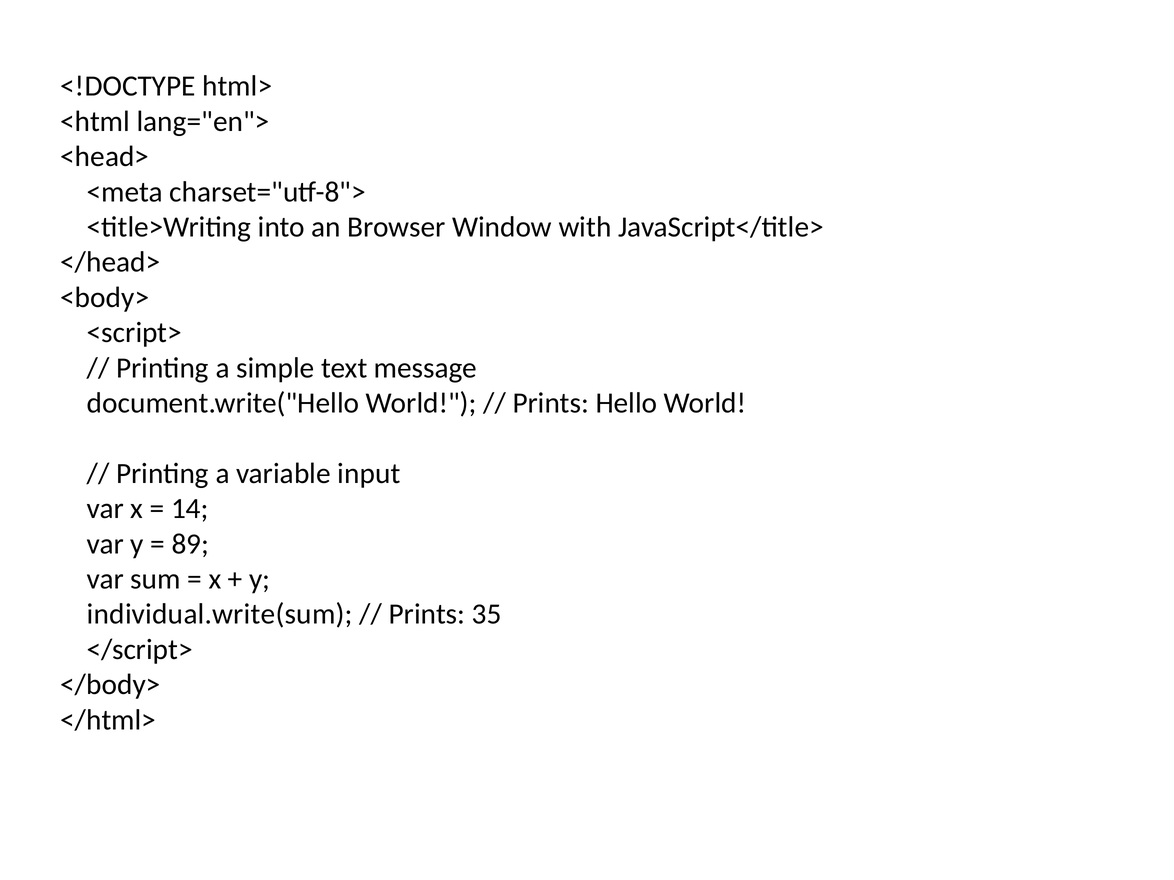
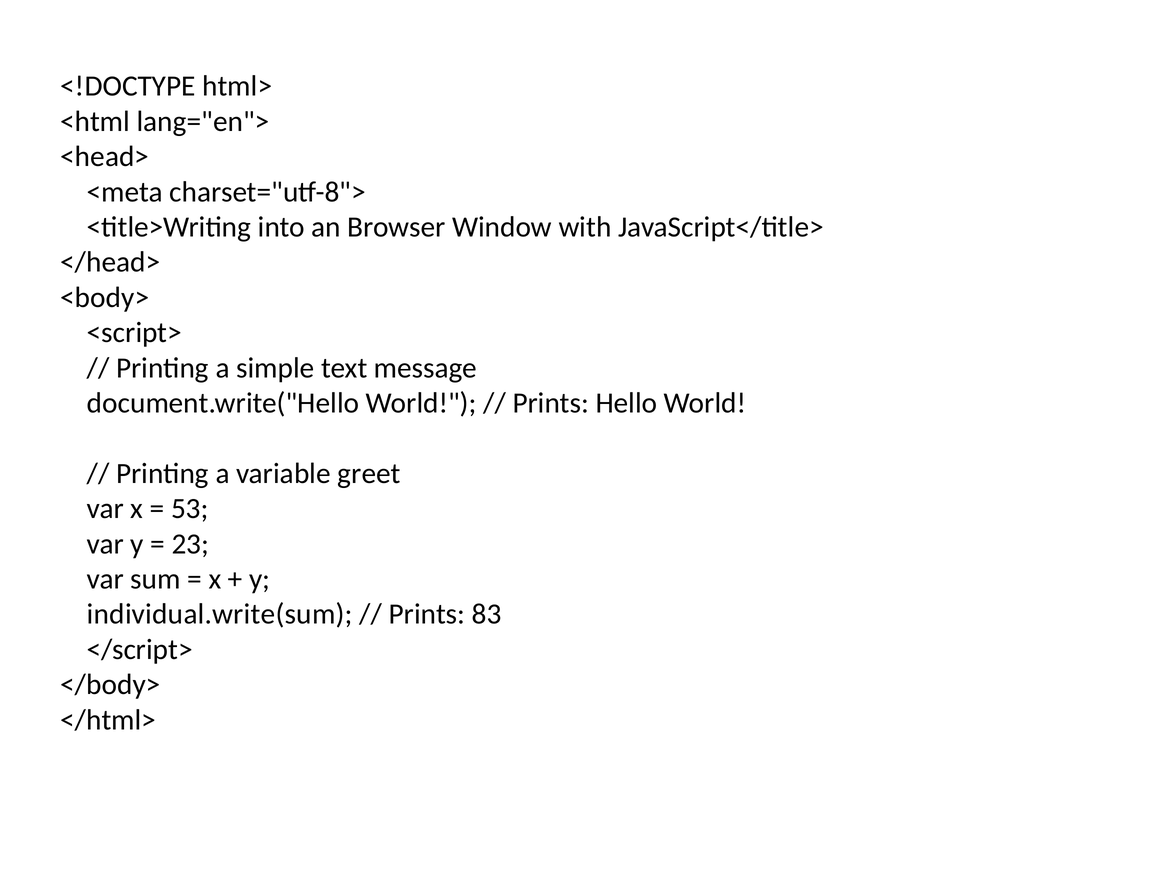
input: input -> greet (369, 474)
14: 14 -> 53 (190, 509)
89: 89 -> 23 (190, 544)
35: 35 -> 83 (487, 615)
